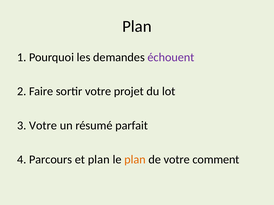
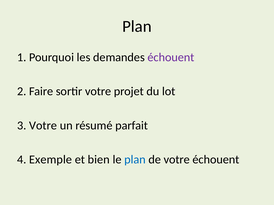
Parcours: Parcours -> Exemple (51, 160)
et plan: plan -> bien (99, 160)
plan colour: orange -> blue (135, 160)
votre comment: comment -> échouent (216, 160)
